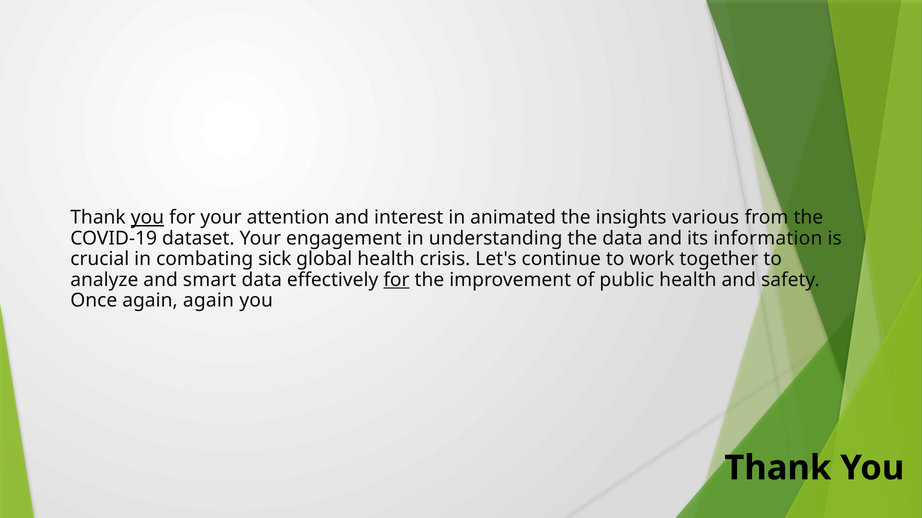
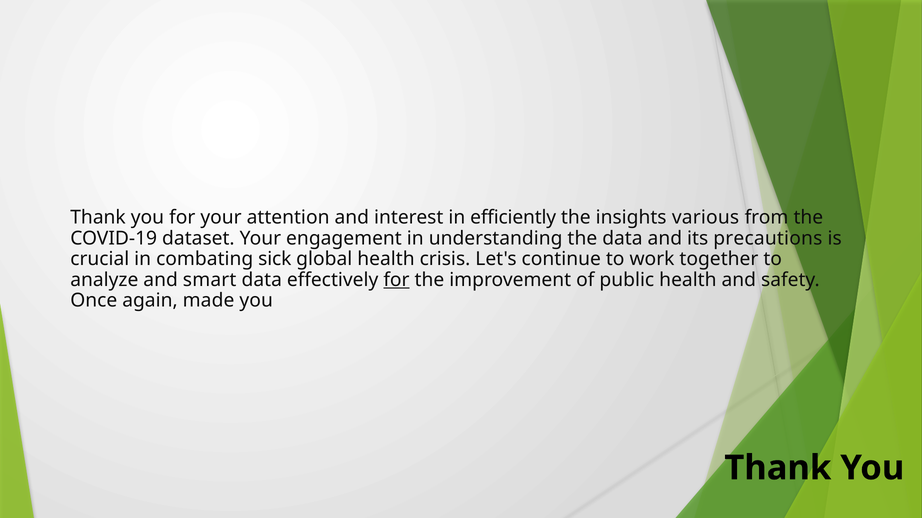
you underline: present -> none (147, 218)
animated: animated -> efficiently (513, 218)
information: information -> precautions (768, 239)
again again: again -> made (209, 301)
